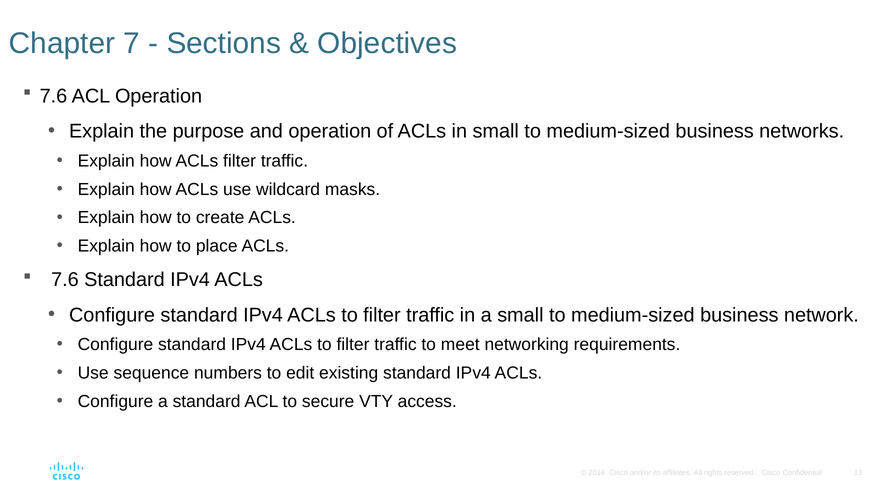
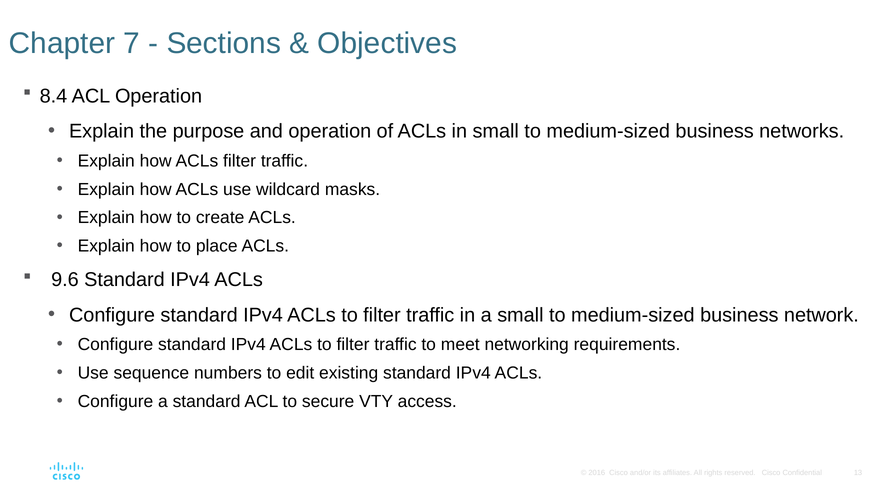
7.6: 7.6 -> 8.4 (53, 96)
7.6: 7.6 -> 9.6 (65, 280)
